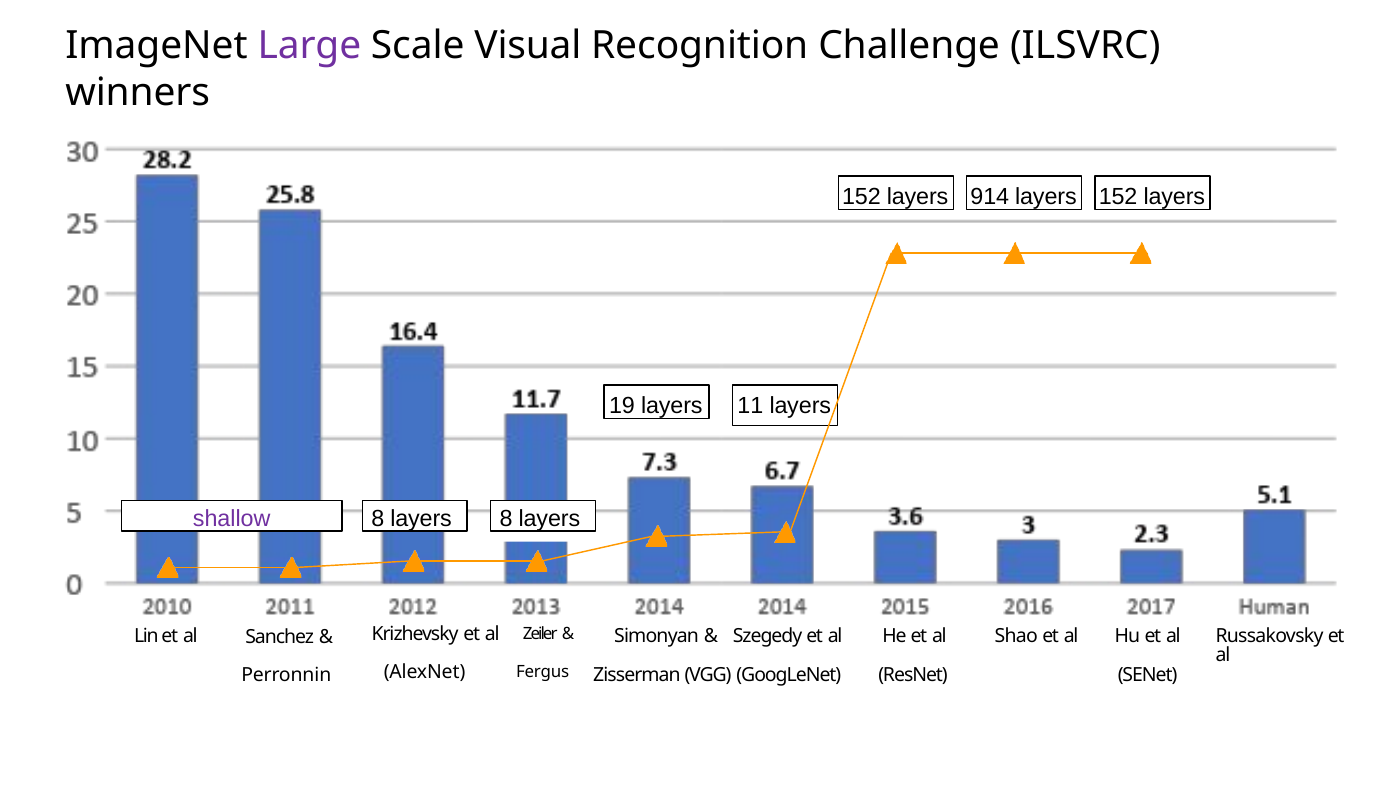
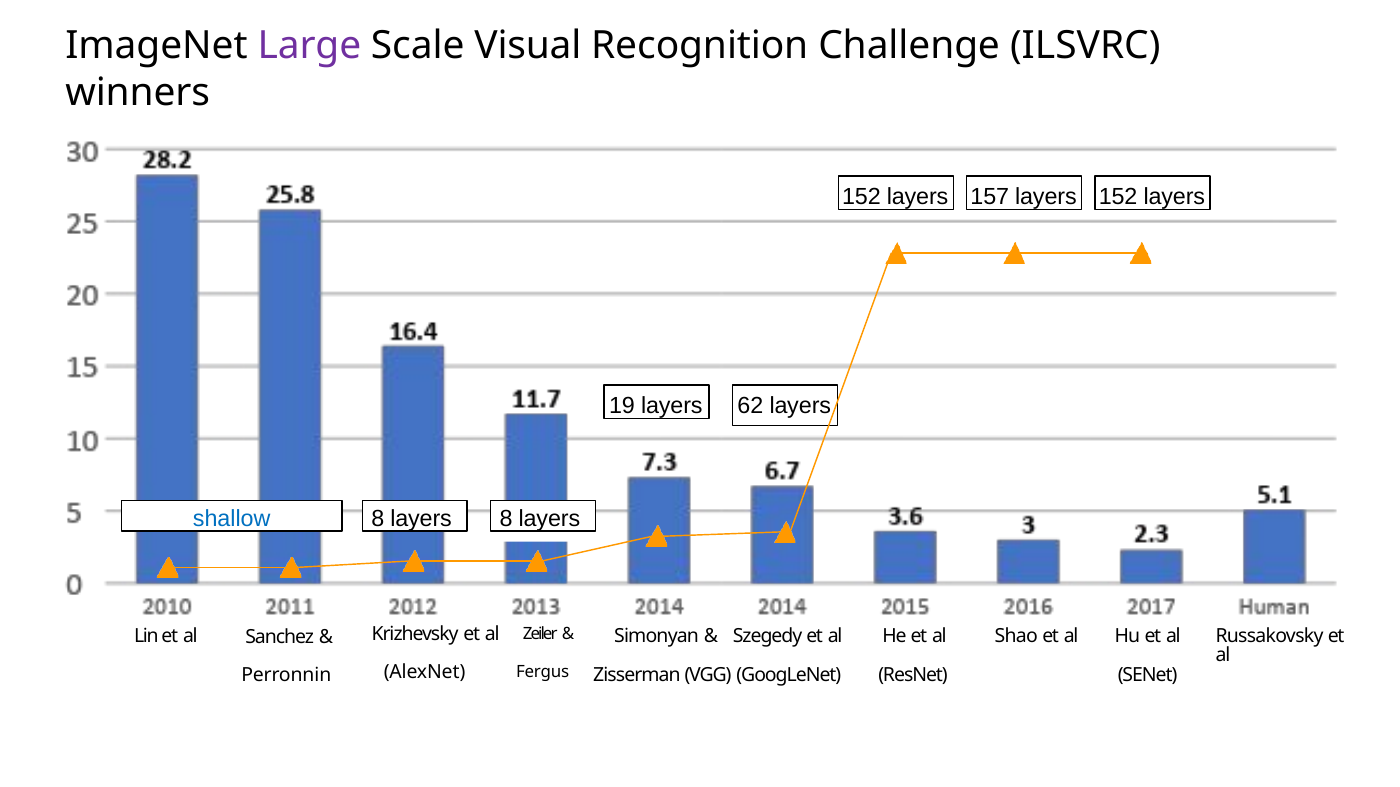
914: 914 -> 157 (990, 197)
11: 11 -> 62 (750, 407)
shallow colour: purple -> blue (232, 519)
